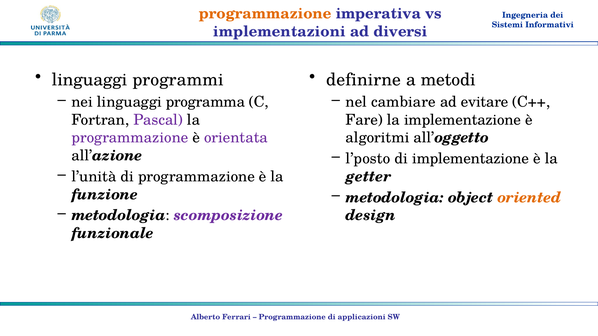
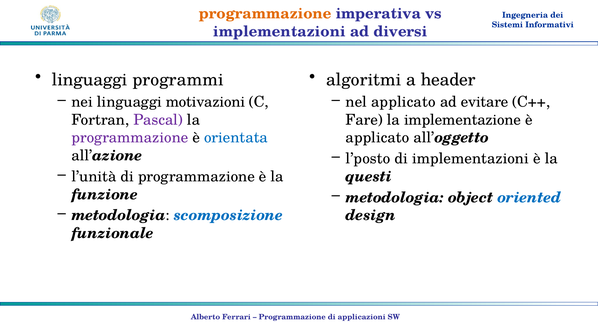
definirne: definirne -> algoritmi (364, 80)
metodi: metodi -> header (448, 80)
programma: programma -> motivazioni (205, 102)
nel cambiare: cambiare -> applicato (403, 102)
orientata colour: purple -> blue (236, 138)
algoritmi: algoritmi -> applicato (377, 138)
di implementazione: implementazione -> implementazioni (470, 159)
getter: getter -> questi (369, 177)
oriented colour: orange -> blue (529, 198)
scomposizione colour: purple -> blue (228, 216)
